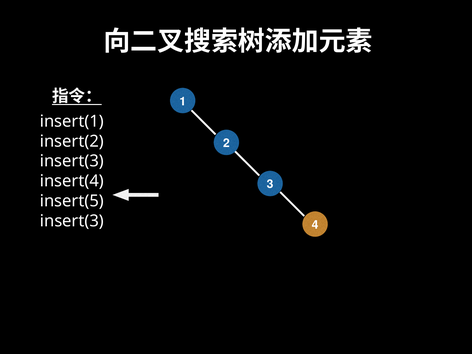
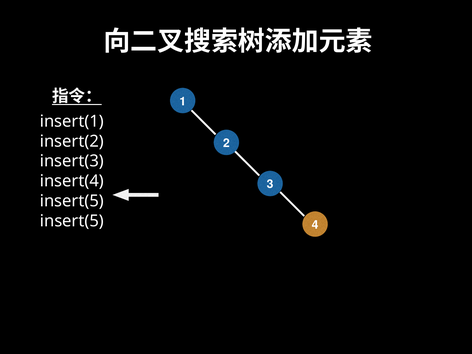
insert(3: insert(3 -> insert(5 (72, 221)
